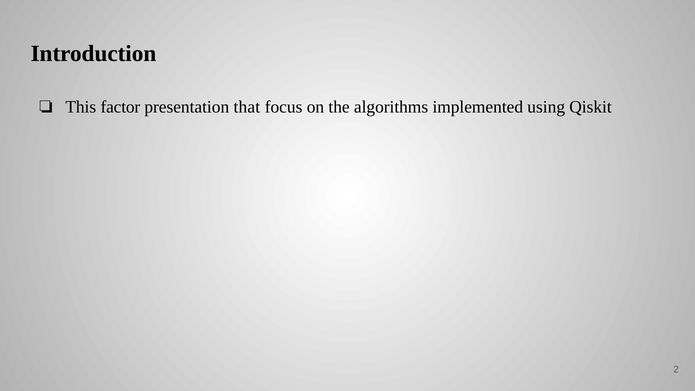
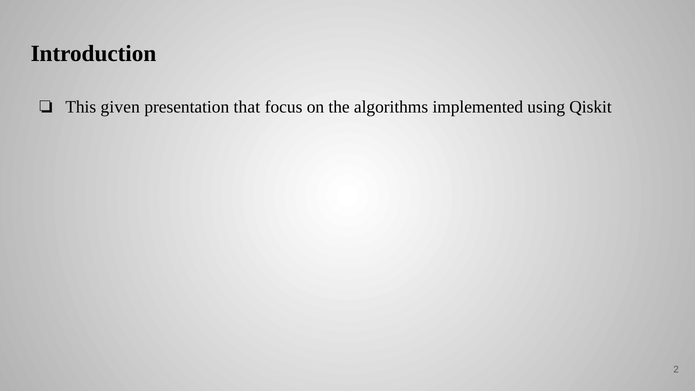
factor: factor -> given (120, 107)
